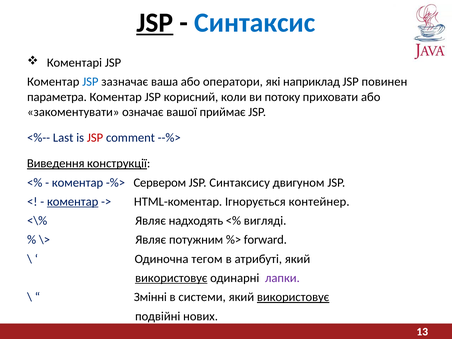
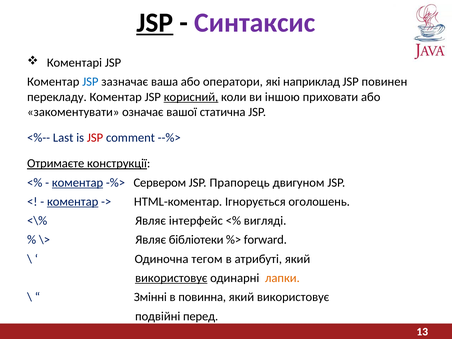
Синтаксис colour: blue -> purple (255, 23)
параметра: параметра -> перекладу (57, 97)
корисний underline: none -> present (191, 97)
потоку: потоку -> іншою (282, 97)
приймає: приймає -> статична (223, 112)
Виведення: Виведення -> Отримаєте (56, 163)
коментар underline: none -> present (78, 183)
Синтаксису: Синтаксису -> Прапорець (240, 183)
контейнер: контейнер -> оголошень (319, 202)
надходять: надходять -> інтерфейс (196, 221)
потужним: потужним -> бібліотеки (196, 240)
лапки colour: purple -> orange (282, 278)
системи: системи -> повинна (202, 297)
використовує underline: present -> none (293, 297)
нових: нових -> перед (201, 316)
